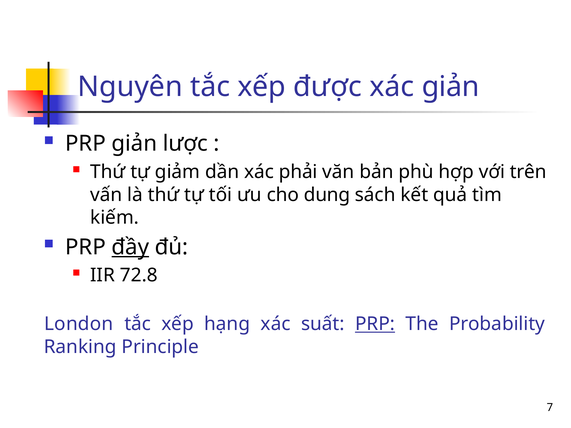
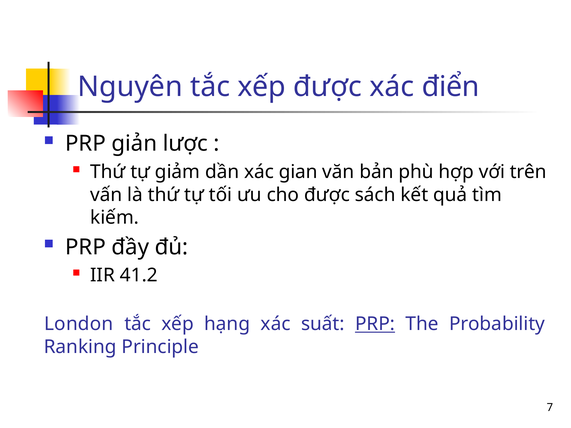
xác giản: giản -> điển (451, 87)
phải: phải -> gian (298, 172)
cho dung: dung -> được (327, 195)
đầy underline: present -> none (130, 247)
72.8: 72.8 -> 41.2 (139, 276)
